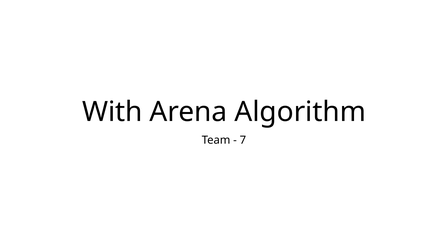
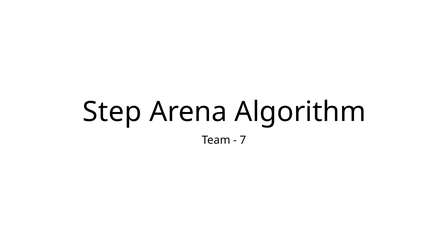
With: With -> Step (112, 112)
